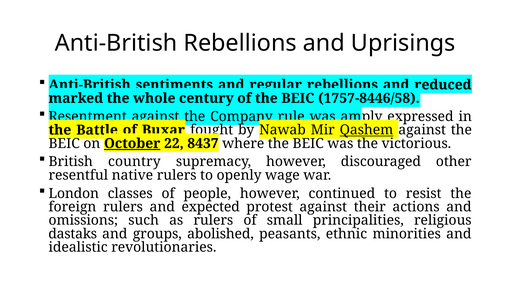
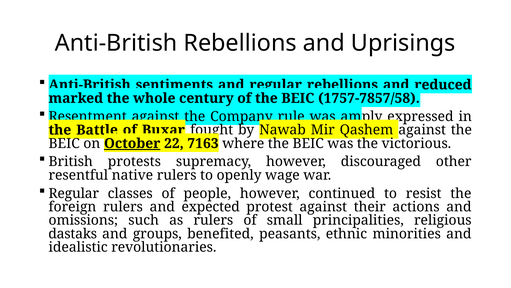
1757-8446/58: 1757-8446/58 -> 1757-7857/58 (369, 98)
Qashem underline: present -> none (366, 130)
8437: 8437 -> 7163 (203, 143)
country: country -> protests (134, 161)
London: London -> Regular (74, 193)
abolished: abolished -> benefited (220, 233)
